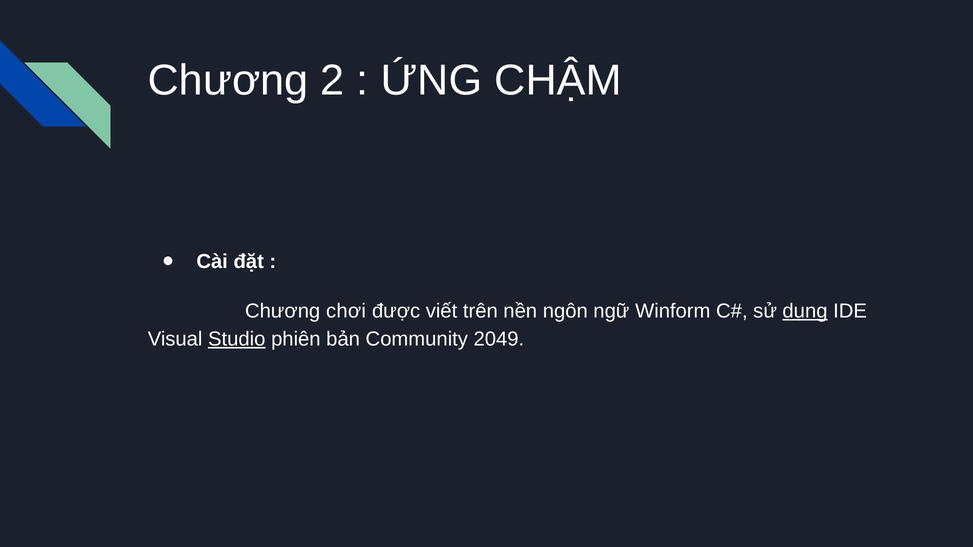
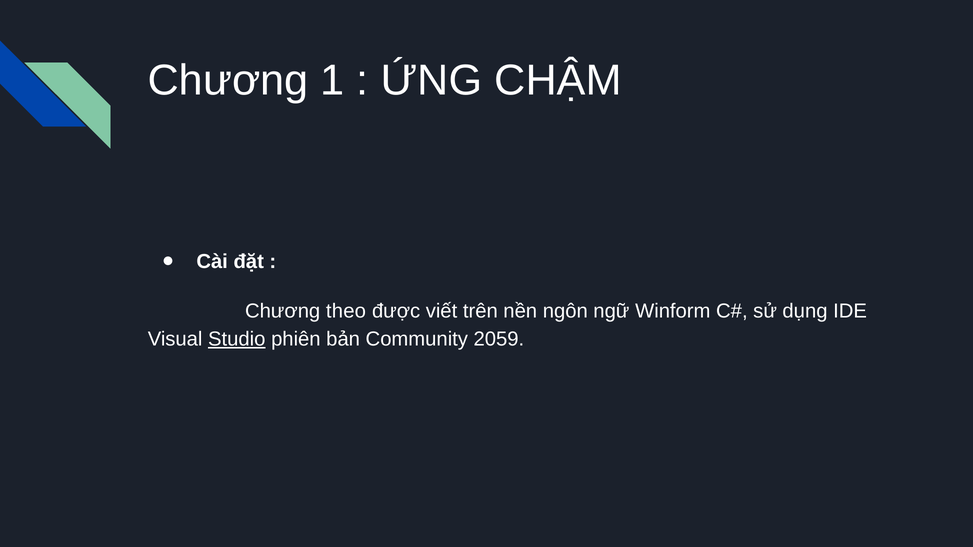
2: 2 -> 1 (332, 81)
chơi: chơi -> theo (346, 311)
dụng underline: present -> none (805, 311)
2049: 2049 -> 2059 (499, 339)
